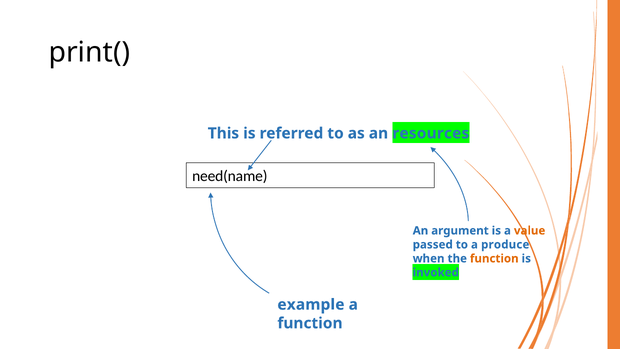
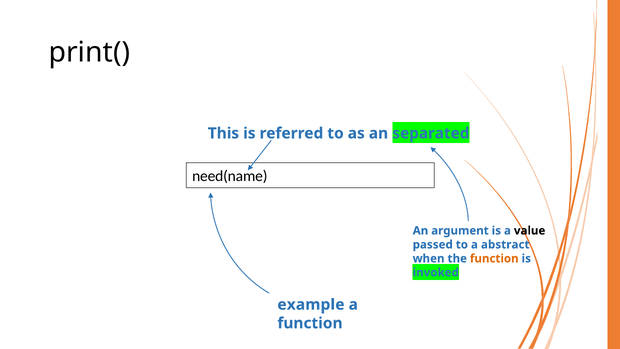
resources: resources -> separated (431, 133)
value colour: orange -> black (530, 230)
produce: produce -> abstract (505, 244)
